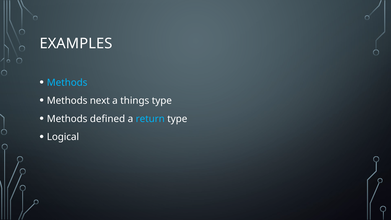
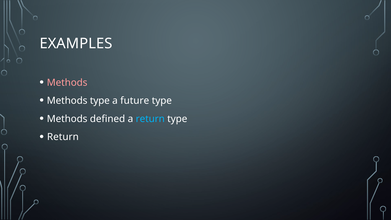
Methods colour: light blue -> pink (67, 83)
Methods next: next -> type (100, 101)
things: things -> future (135, 101)
Logical: Logical -> Return (63, 137)
